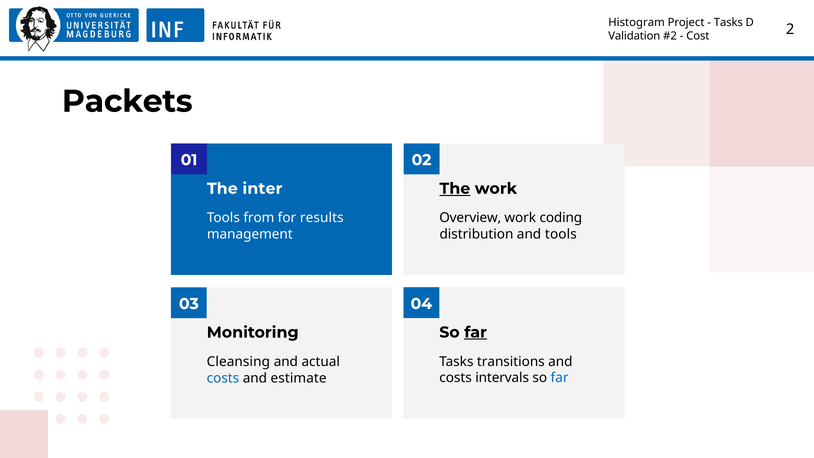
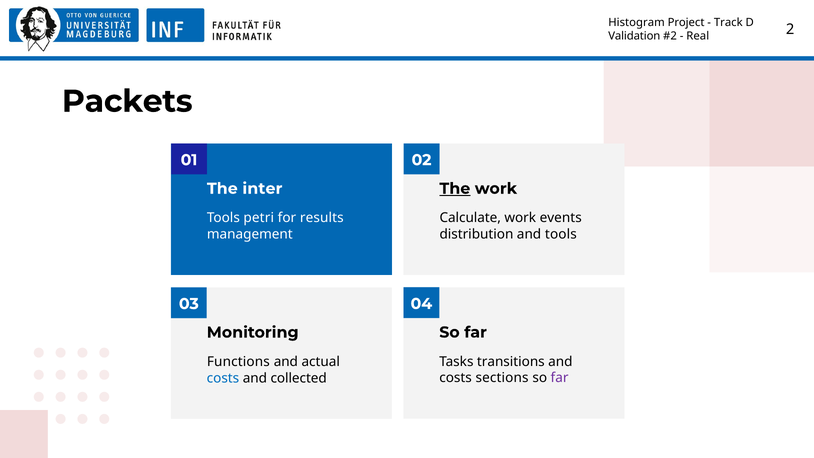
Tasks: Tasks -> Track (728, 22)
Cost: Cost -> Real (698, 36)
from: from -> petri (259, 218)
Overview: Overview -> Calculate (470, 218)
coding: coding -> events (561, 218)
far underline: present -> none (476, 332)
Cleansing: Cleansing -> Functions (238, 362)
intervals: intervals -> sections (502, 378)
far colour: blue -> purple (560, 378)
estimate: estimate -> collected (299, 378)
